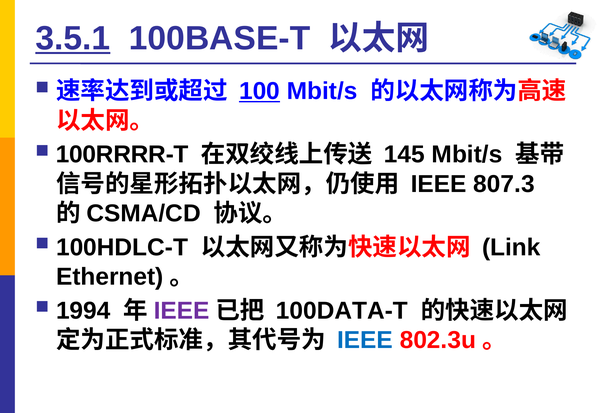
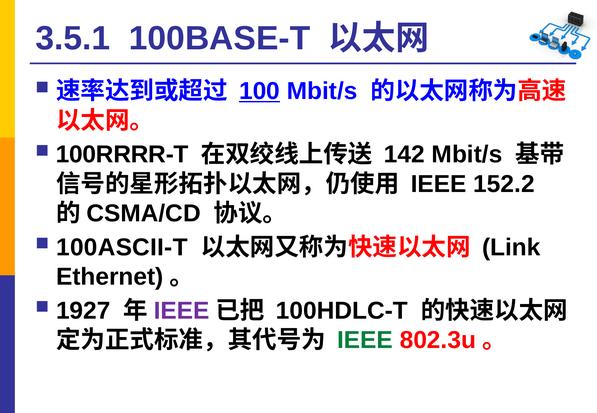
3.5.1 underline: present -> none (73, 38)
145: 145 -> 142 (404, 155)
807.3: 807.3 -> 152.2 (504, 184)
100HDLC-T: 100HDLC-T -> 100ASCII-T (122, 247)
1994: 1994 -> 1927 (83, 311)
100DATA-T: 100DATA-T -> 100HDLC-T (342, 311)
IEEE colour: blue -> green (365, 340)
